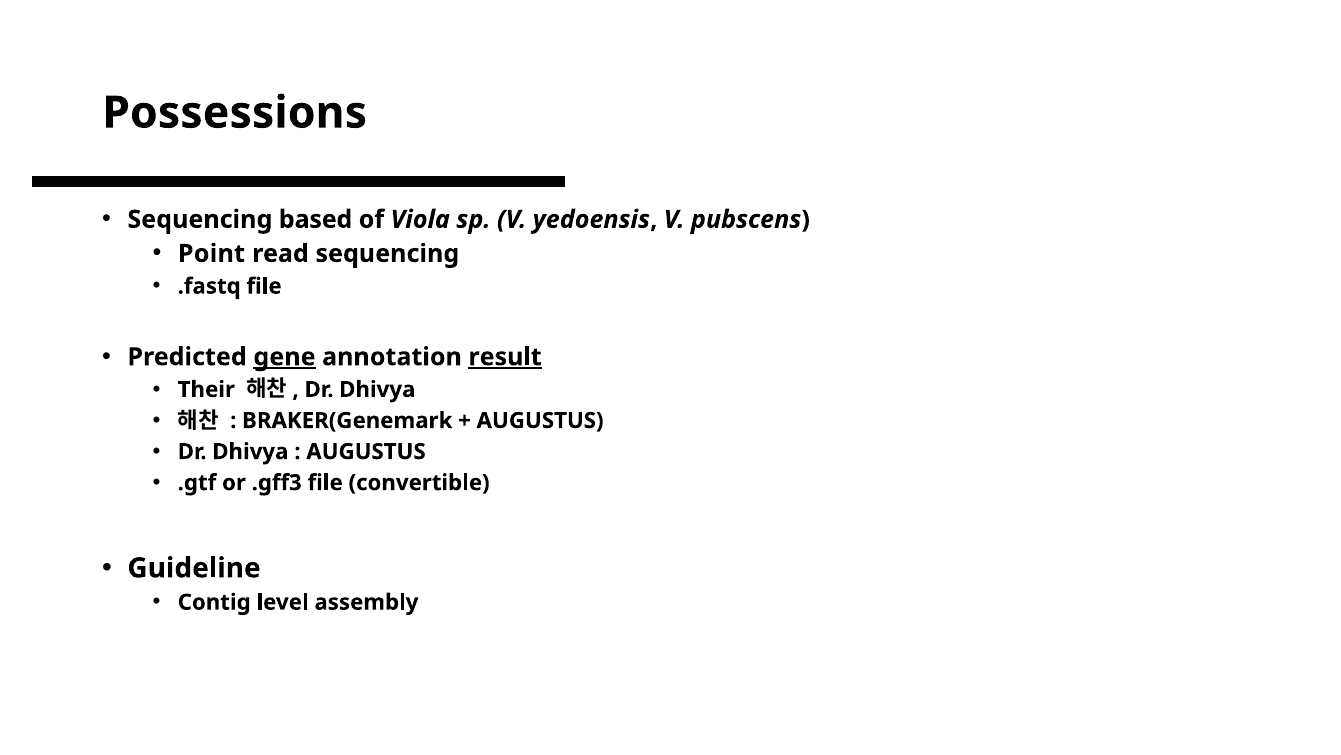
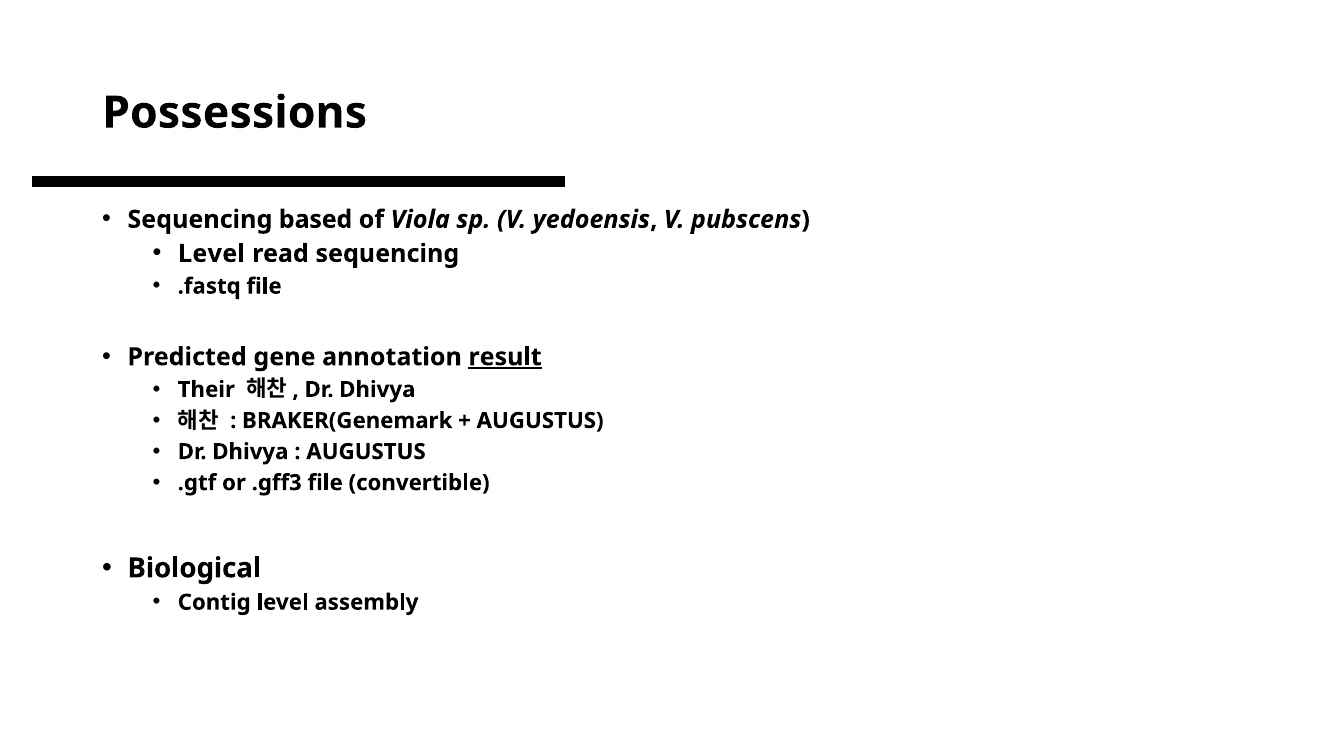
Point: Point -> Level (211, 253)
gene underline: present -> none (284, 357)
Guideline: Guideline -> Biological (194, 568)
